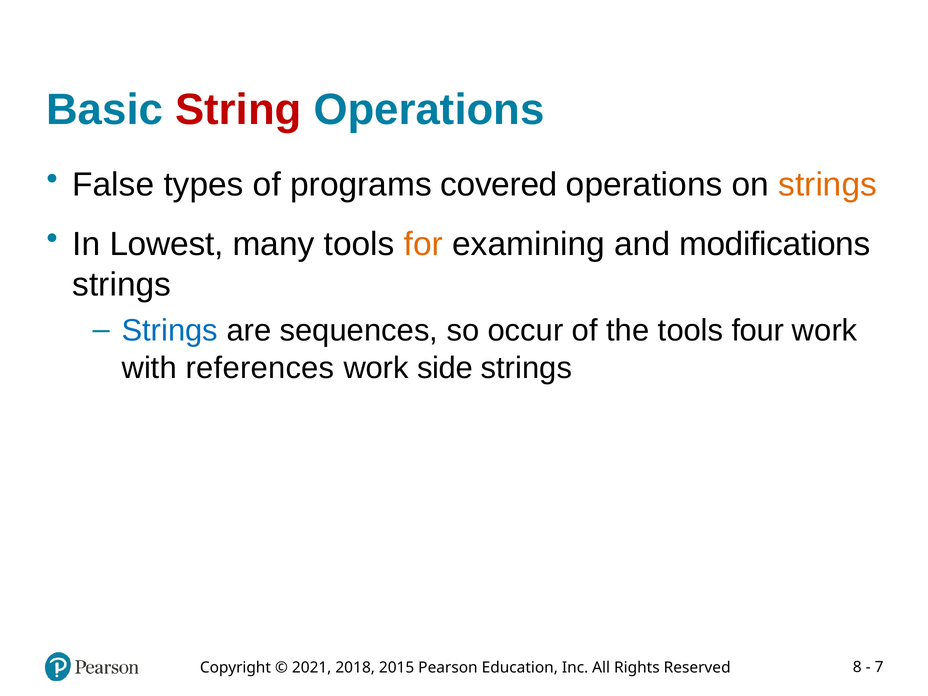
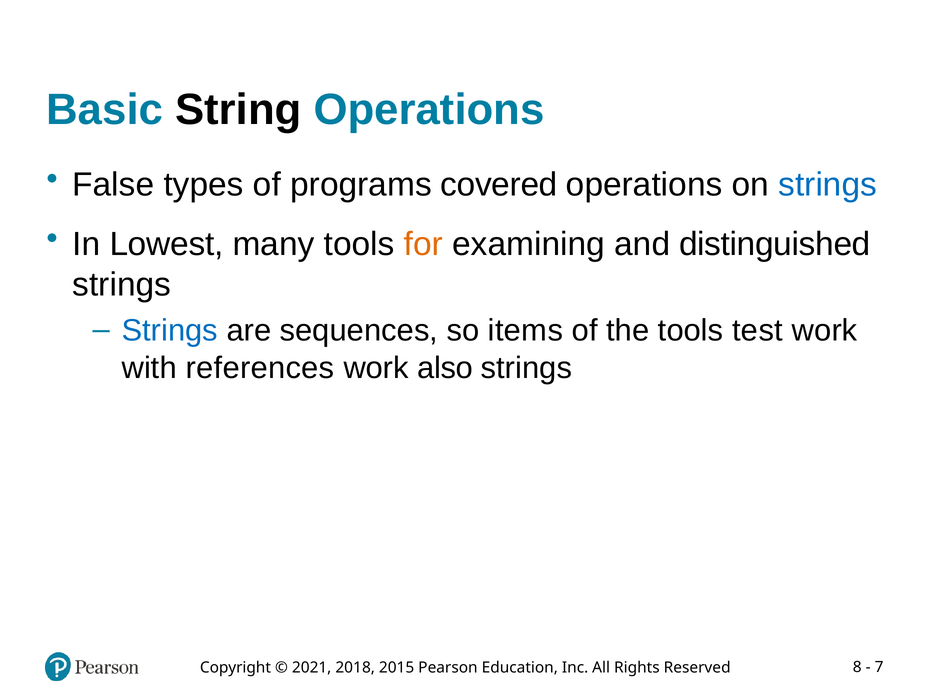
String colour: red -> black (238, 110)
strings colour: orange -> blue (828, 185)
modifications: modifications -> distinguished (775, 244)
occur: occur -> items (525, 331)
four: four -> test (757, 331)
side: side -> also (445, 368)
